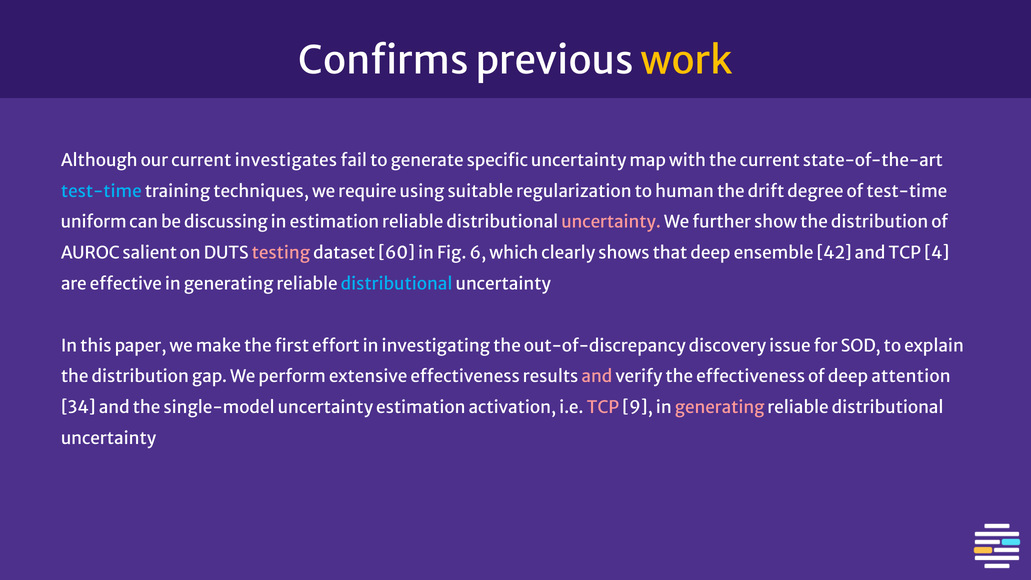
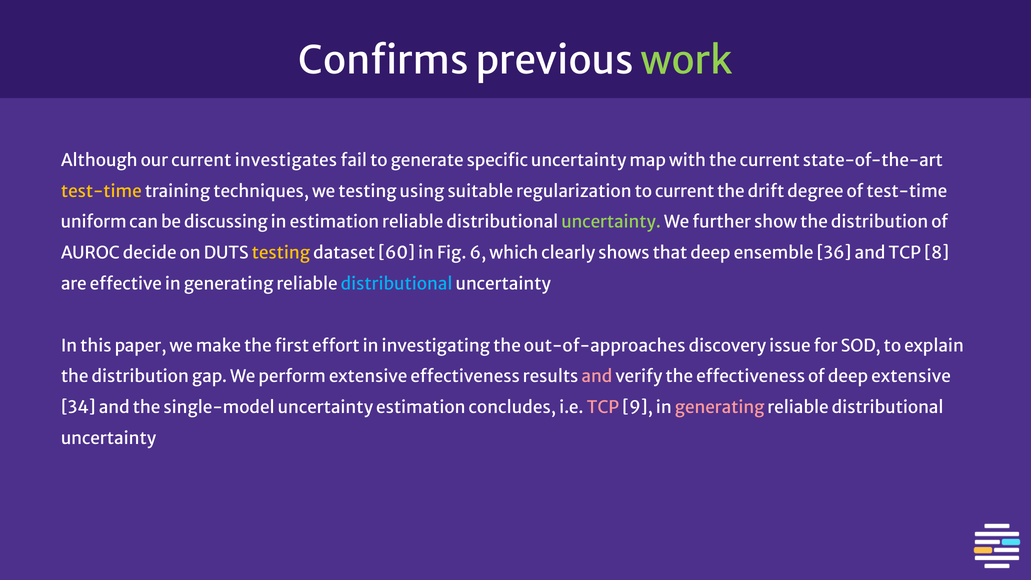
work colour: yellow -> light green (687, 61)
test-time colour: light blue -> yellow (101, 191)
we require: require -> testing (367, 191)
to human: human -> current (685, 191)
uncertainty colour: pink -> light green (611, 222)
salient: salient -> decide (150, 253)
testing colour: pink -> yellow (281, 253)
42: 42 -> 36 (834, 253)
4: 4 -> 8 (937, 253)
out-of-discrepancy: out-of-discrepancy -> out-of-approaches (605, 346)
deep attention: attention -> extensive (911, 377)
activation: activation -> concludes (512, 408)
